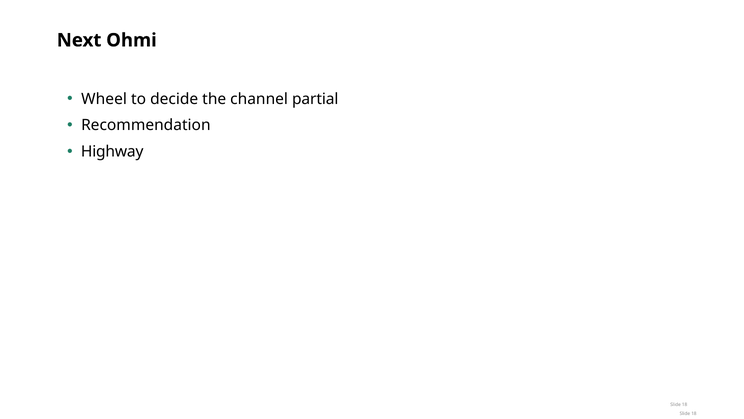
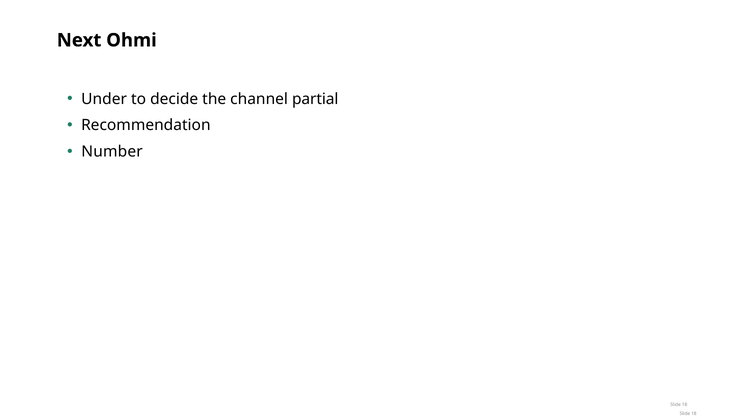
Wheel: Wheel -> Under (104, 99)
Highway: Highway -> Number (112, 152)
